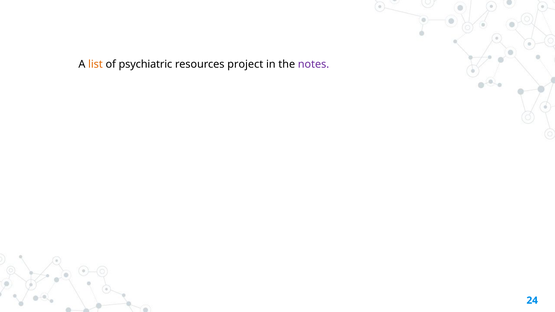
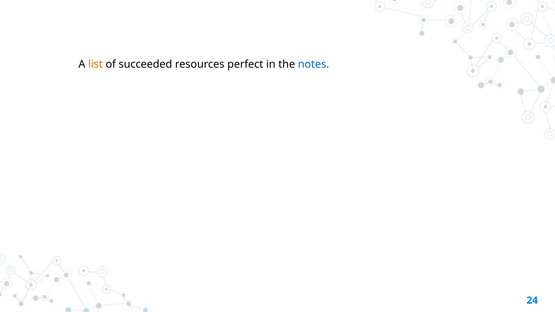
psychiatric: psychiatric -> succeeded (145, 64)
project: project -> perfect (245, 64)
notes colour: purple -> blue (314, 64)
